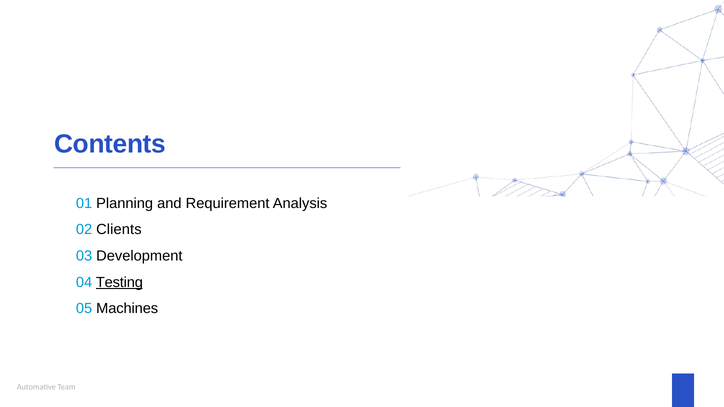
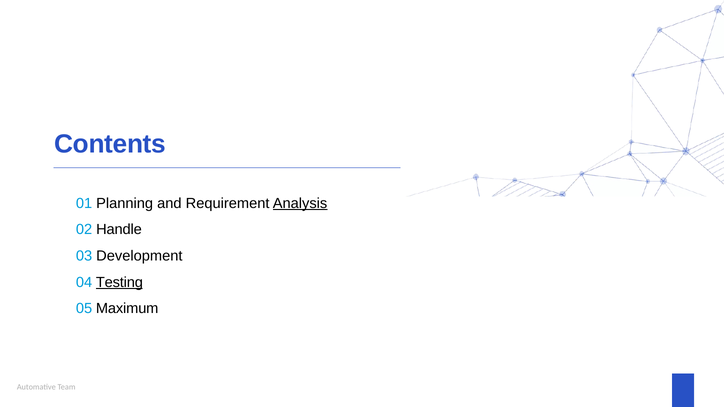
Analysis underline: none -> present (300, 203)
Clients: Clients -> Handle (119, 230)
Machines: Machines -> Maximum (127, 309)
